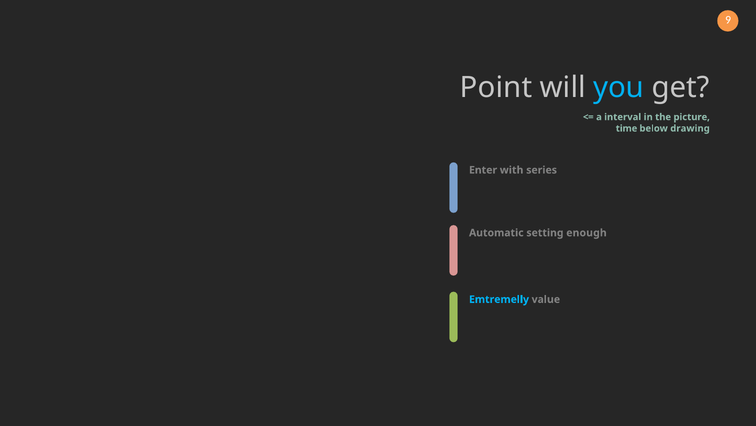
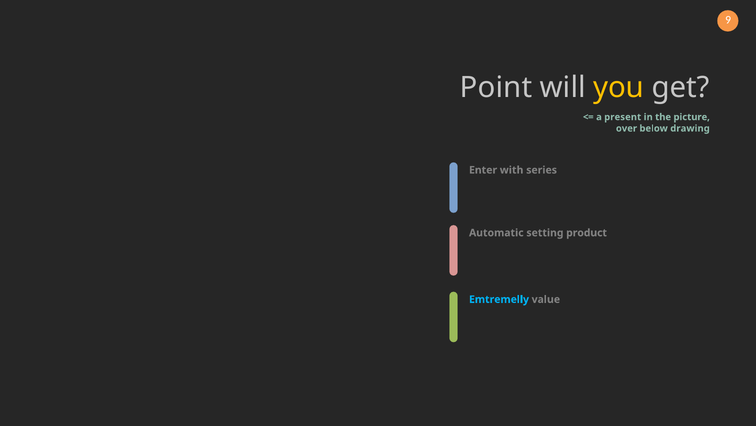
you colour: light blue -> yellow (619, 87)
interval: interval -> present (623, 117)
time: time -> over (626, 128)
setting enough: enough -> product (587, 233)
